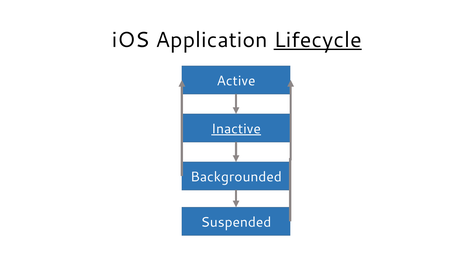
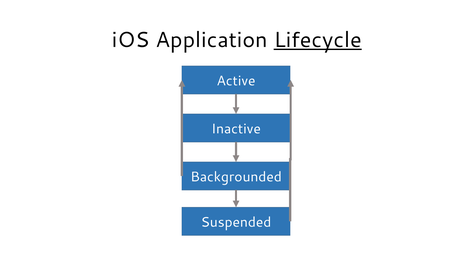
Inactive underline: present -> none (236, 129)
